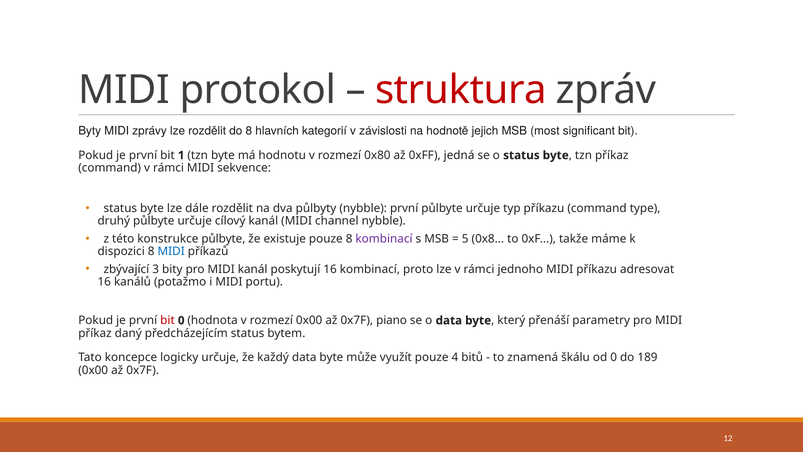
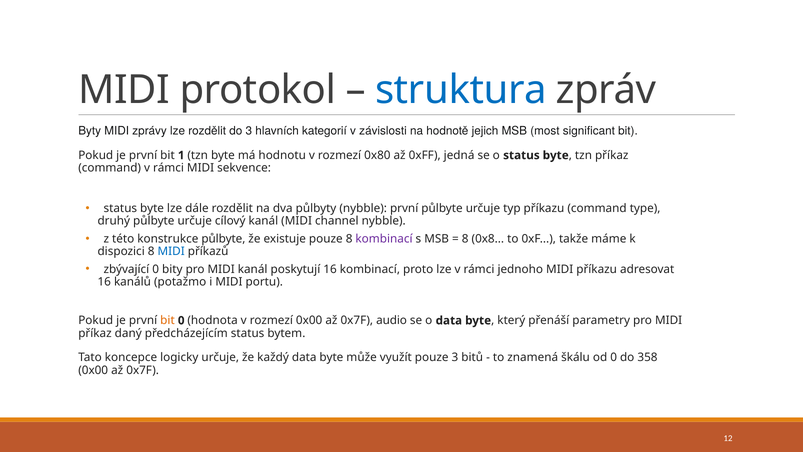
struktura colour: red -> blue (461, 90)
do 8: 8 -> 3 (249, 131)
5: 5 -> 8 (465, 239)
zbývající 3: 3 -> 0 (156, 269)
bit colour: red -> orange (168, 320)
piano: piano -> audio (392, 320)
pouze 4: 4 -> 3 (455, 357)
189: 189 -> 358 (647, 357)
